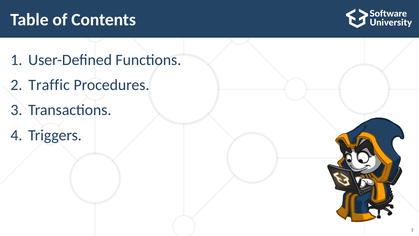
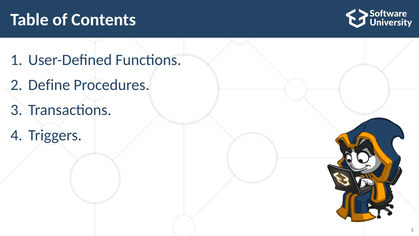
Traffic: Traffic -> Define (49, 85)
